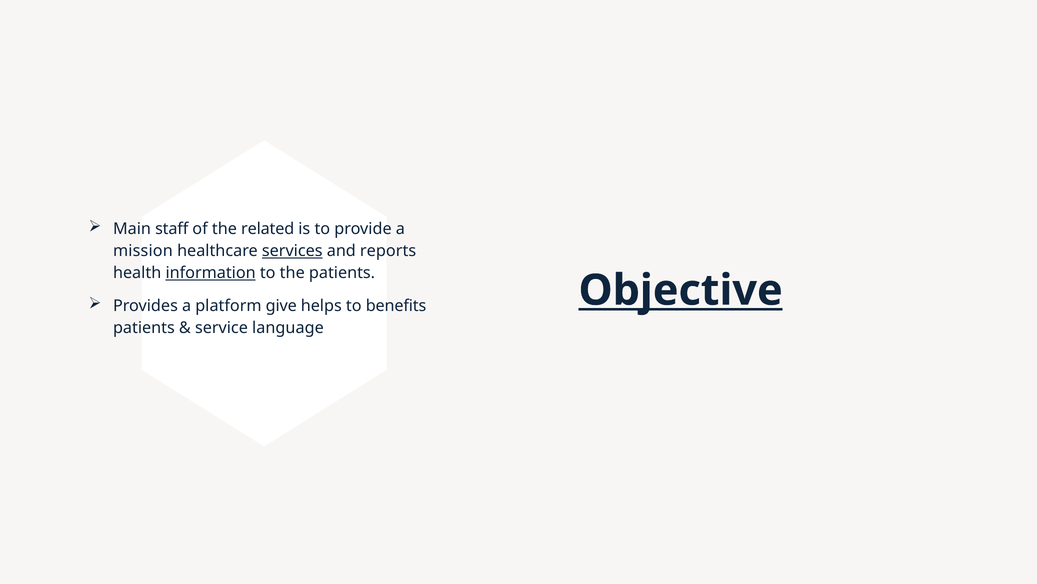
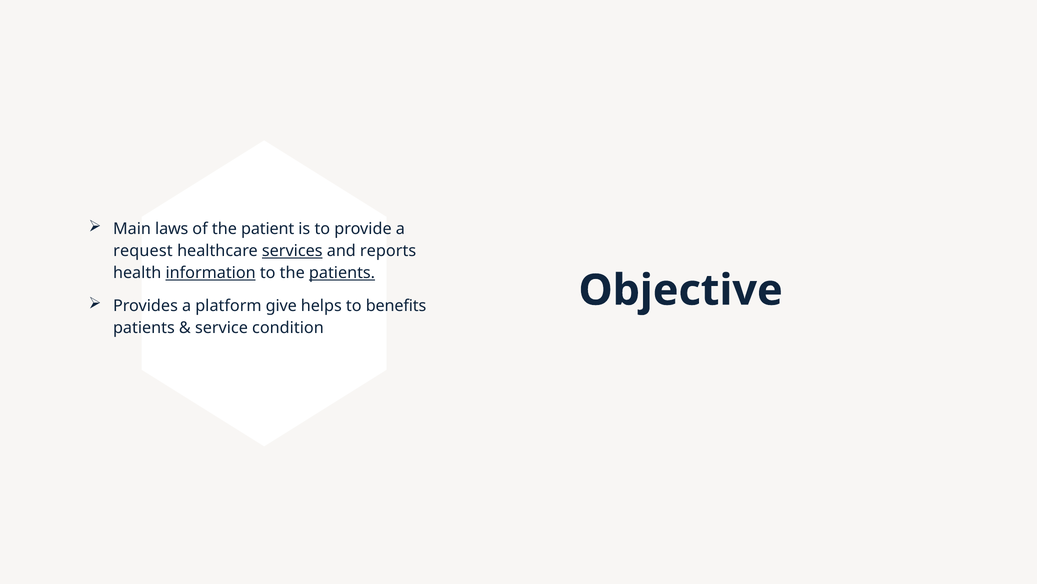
staff: staff -> laws (172, 229)
related: related -> patient (268, 229)
mission: mission -> request (143, 251)
patients underline: none -> present (342, 273)
Objective underline: present -> none (681, 290)
language: language -> condition (288, 327)
